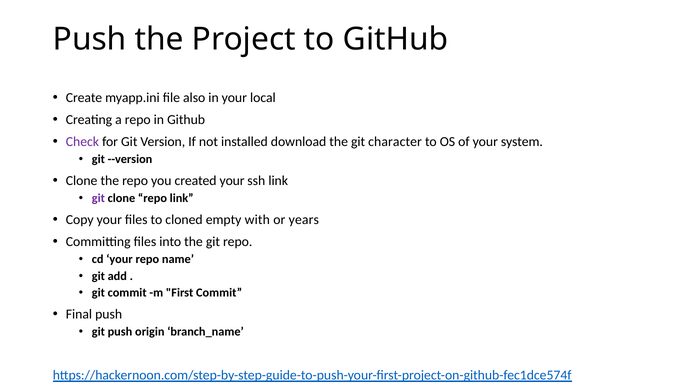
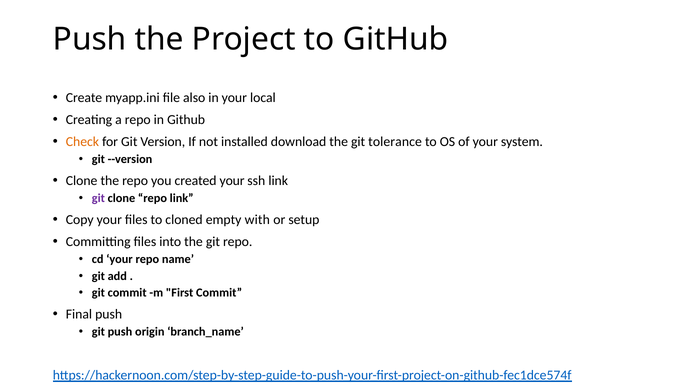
Check colour: purple -> orange (82, 142)
character: character -> tolerance (395, 142)
years: years -> setup (304, 219)
